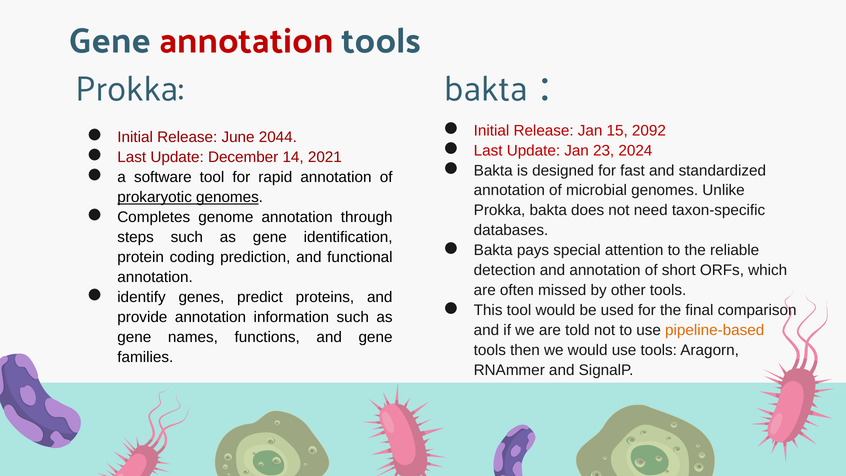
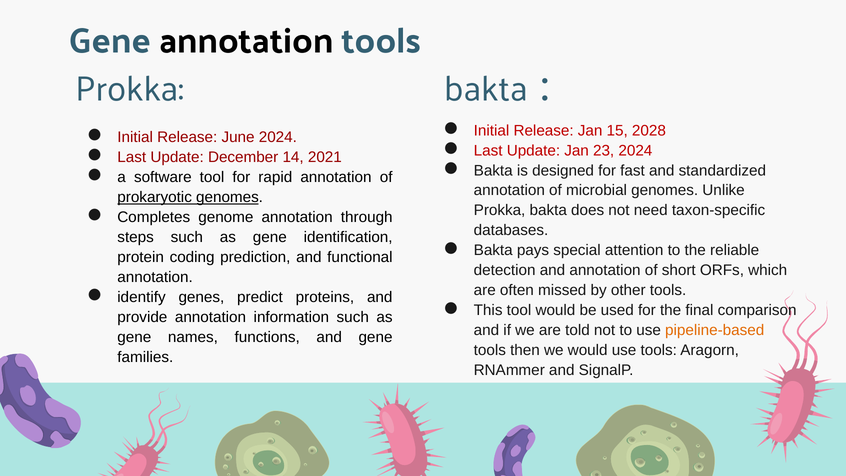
annotation colour: red -> black (246, 41)
2092: 2092 -> 2028 (649, 130)
June 2044: 2044 -> 2024 (278, 137)
